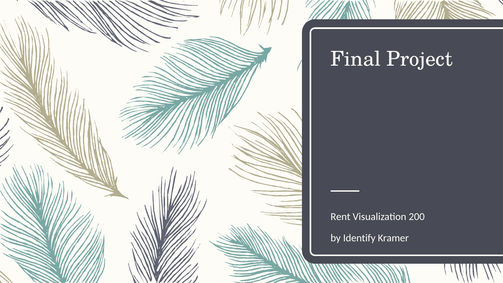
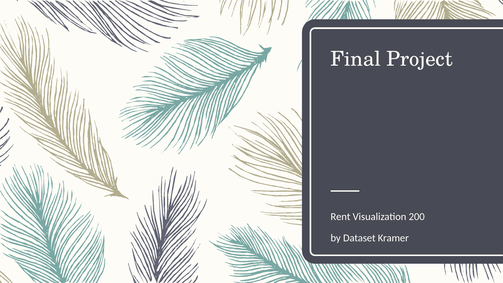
Identify: Identify -> Dataset (359, 238)
